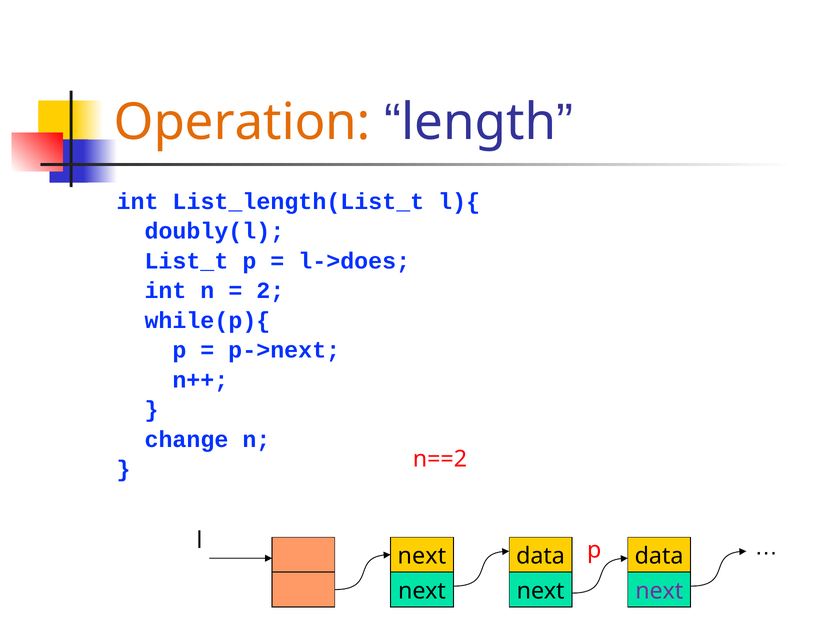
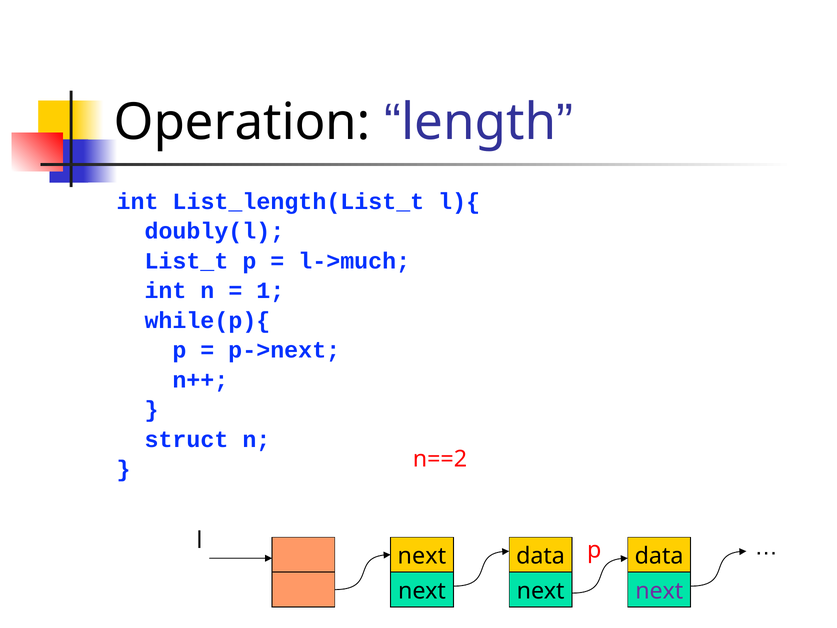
Operation colour: orange -> black (242, 122)
l->does: l->does -> l->much (354, 261)
2: 2 -> 1 (270, 291)
change: change -> struct (186, 439)
